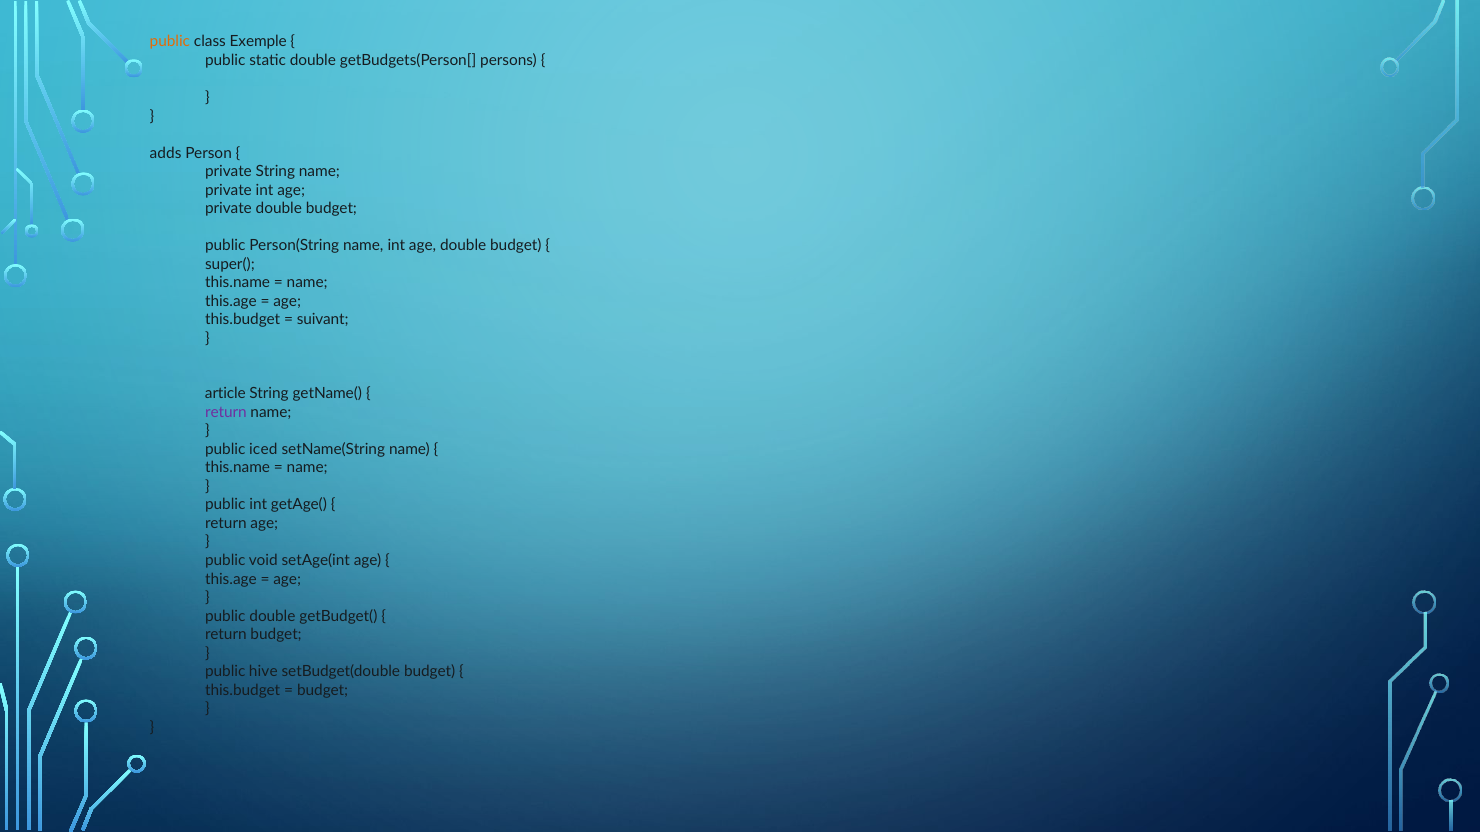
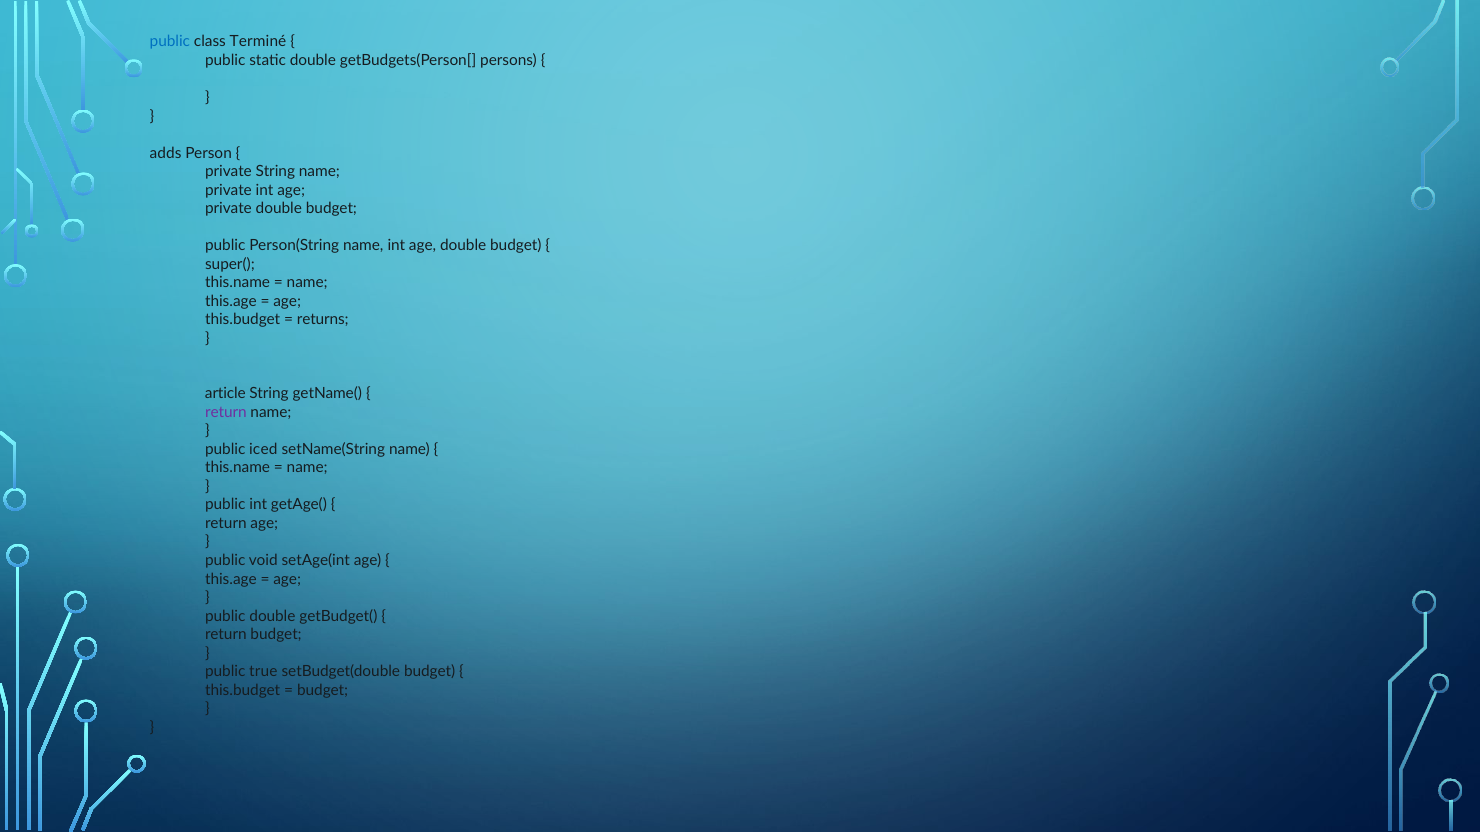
public colour: orange -> blue (170, 42)
Exemple: Exemple -> Terminé (258, 42)
suivant: suivant -> returns (323, 320)
hive: hive -> true (263, 672)
